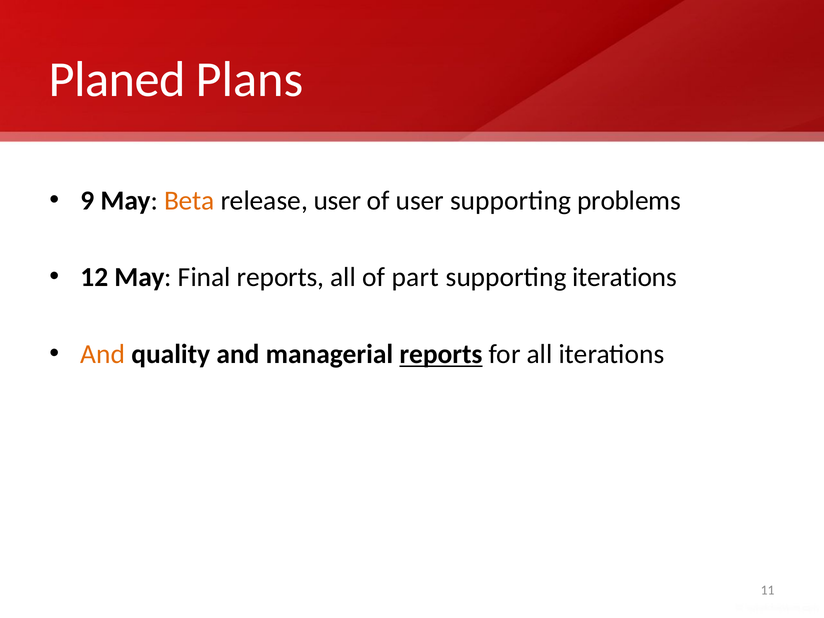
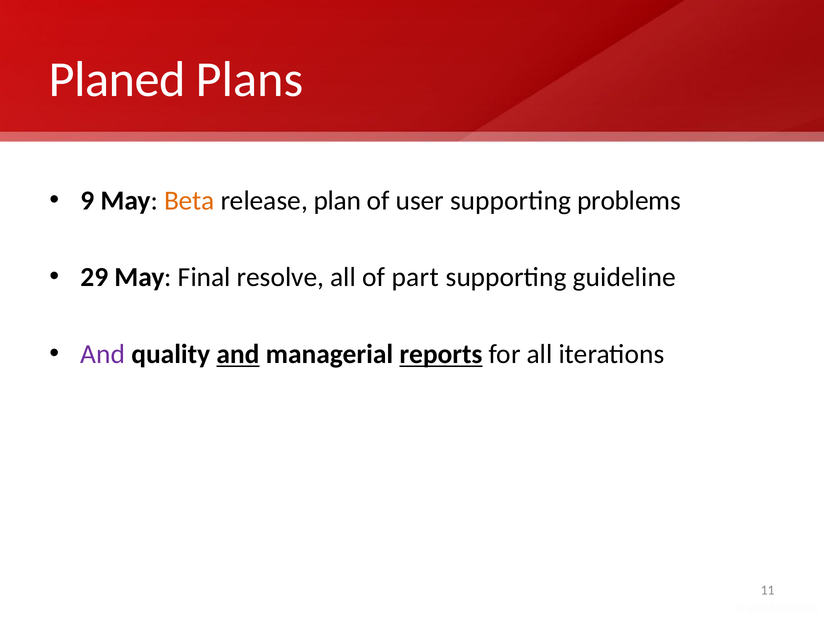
release user: user -> plan (337, 201)
12: 12 -> 29 (94, 277)
Final reports: reports -> resolve (280, 277)
supporting iterations: iterations -> guideline (624, 277)
And colour: orange -> purple (103, 354)
and underline: none -> present (238, 354)
